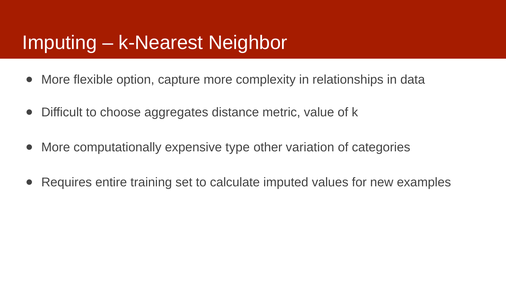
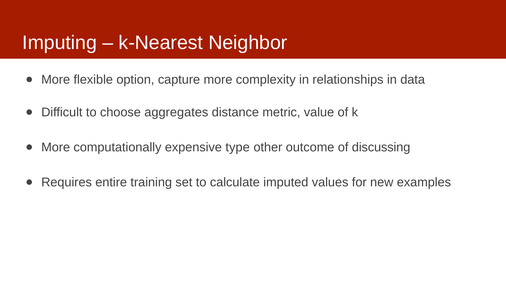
variation: variation -> outcome (310, 147)
categories: categories -> discussing (381, 147)
